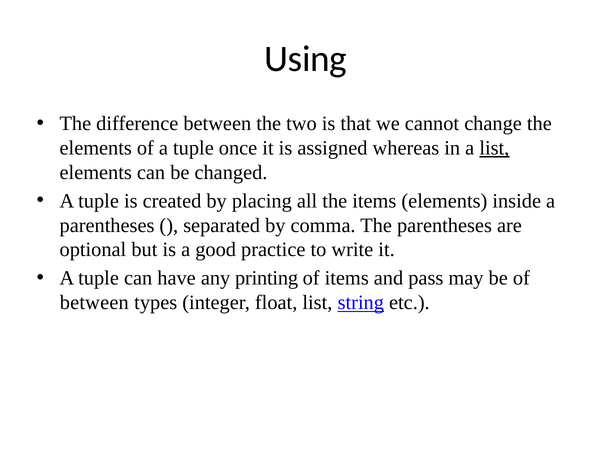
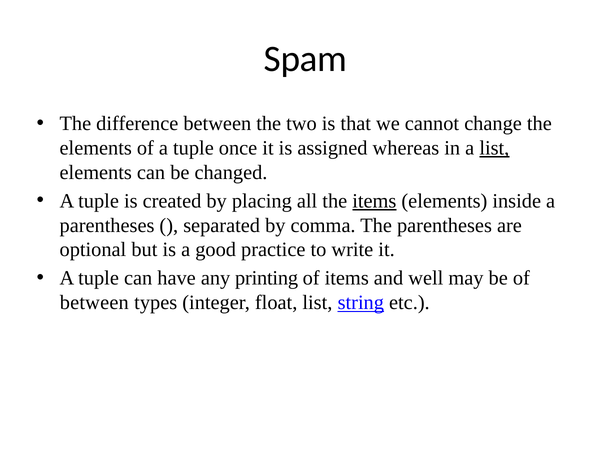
Using: Using -> Spam (306, 59)
items underline: none -> present (374, 201)
pass: pass -> well (426, 278)
